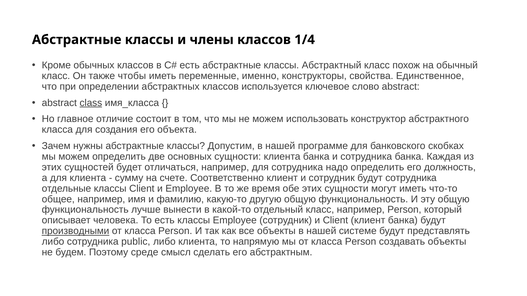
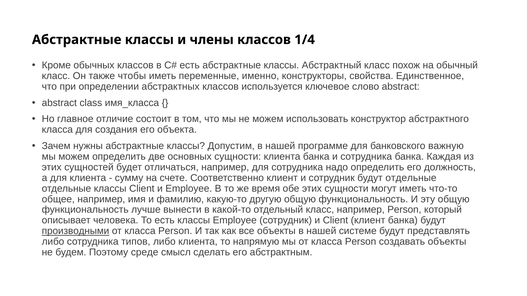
class underline: present -> none (91, 103)
скобках: скобках -> важную (446, 146)
будут сотрудника: сотрудника -> отдельные (411, 178)
public: public -> типов (136, 242)
